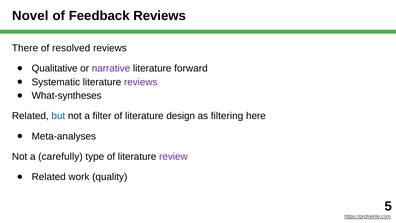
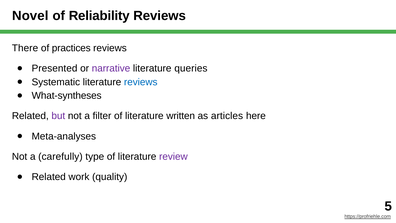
Feedback: Feedback -> Reliability (99, 16)
resolved: resolved -> practices (71, 48)
Qualitative: Qualitative -> Presented (55, 68)
forward: forward -> queries (191, 68)
reviews colour: purple -> blue (141, 82)
but colour: blue -> purple (58, 116)
design: design -> written (181, 116)
filtering: filtering -> articles (227, 116)
